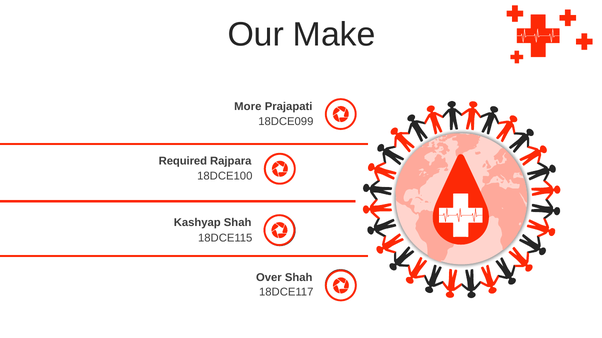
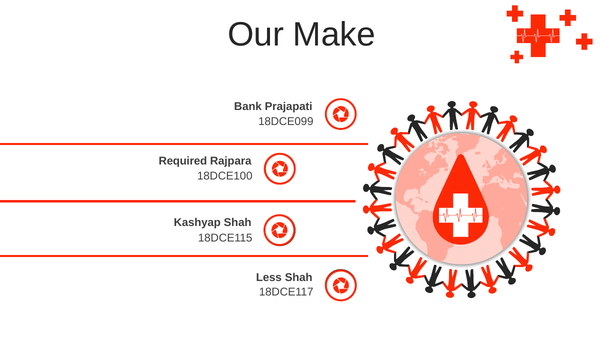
More: More -> Bank (248, 107)
Over: Over -> Less (269, 278)
